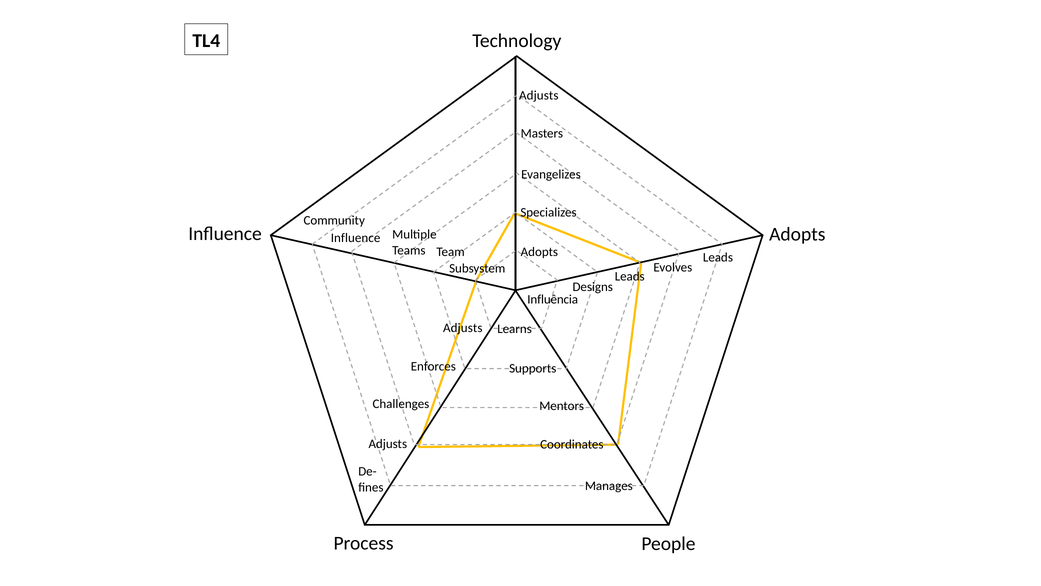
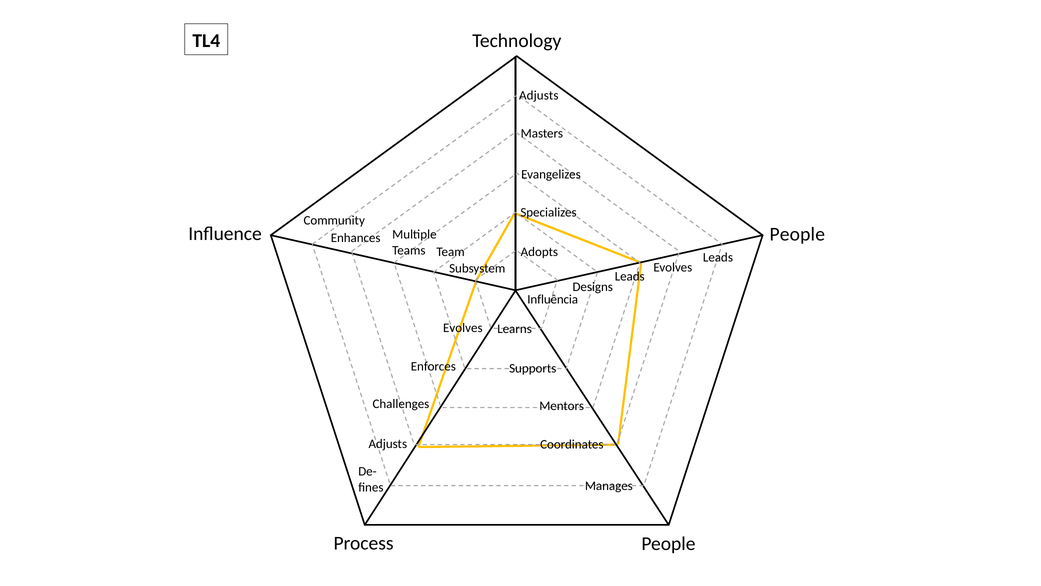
Adopts: Adopts -> People (797, 234)
Influence: Influence -> Enhances (356, 238)
Adjusts: Adjusts -> Evolves (463, 328)
